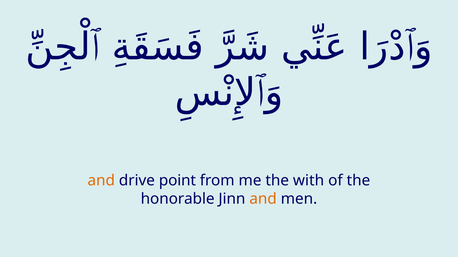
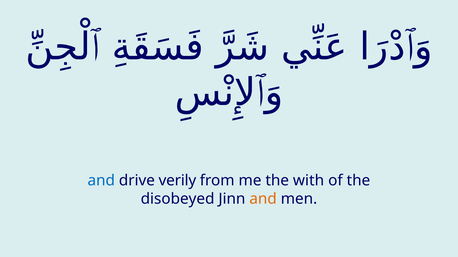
and colour: orange -> blue (101, 181)
point: point -> verily (177, 181)
honorable: honorable -> disobeyed (178, 199)
